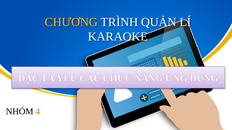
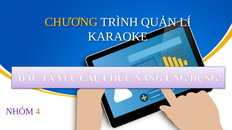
NHÓM colour: black -> purple (20, 112)
